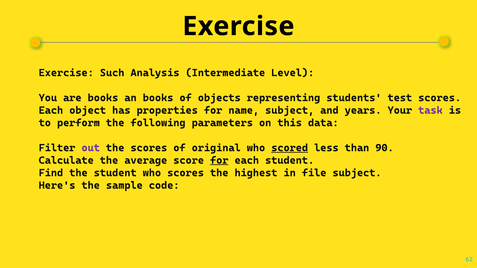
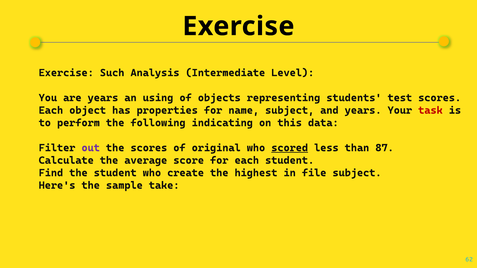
are books: books -> years (103, 98)
an books: books -> using (158, 98)
task colour: purple -> red (430, 110)
parameters: parameters -> indicating (222, 123)
90: 90 -> 87 (385, 148)
for underline: present -> none (219, 160)
who scores: scores -> create (186, 173)
code: code -> take (164, 185)
